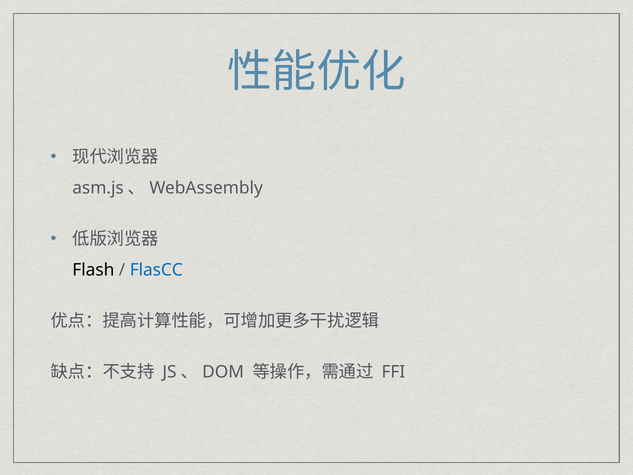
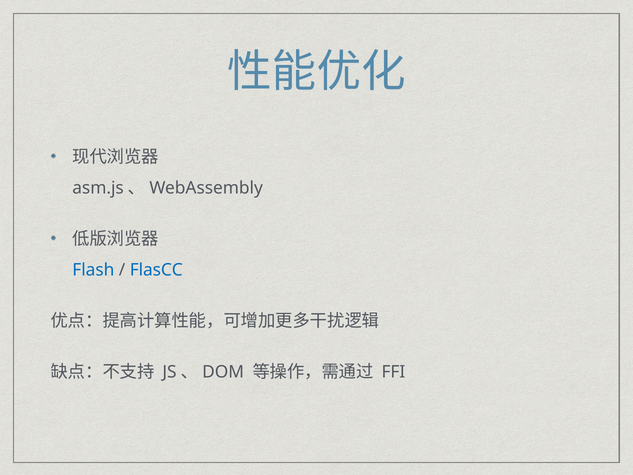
Flash colour: black -> blue (93, 270)
